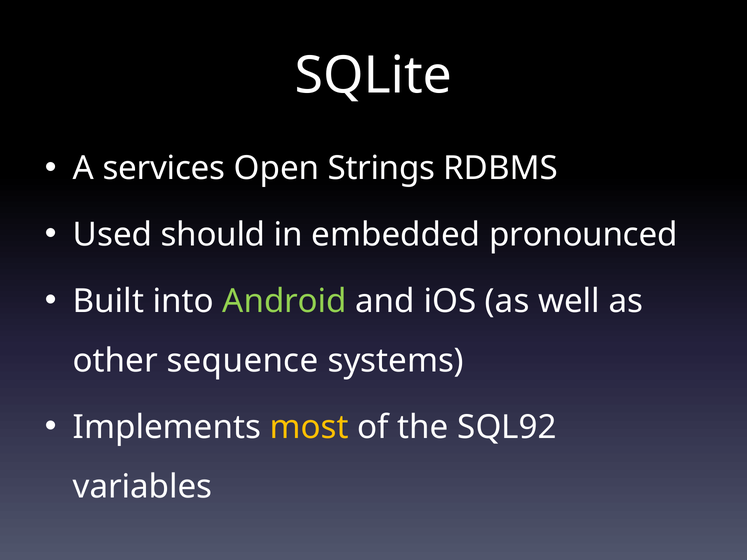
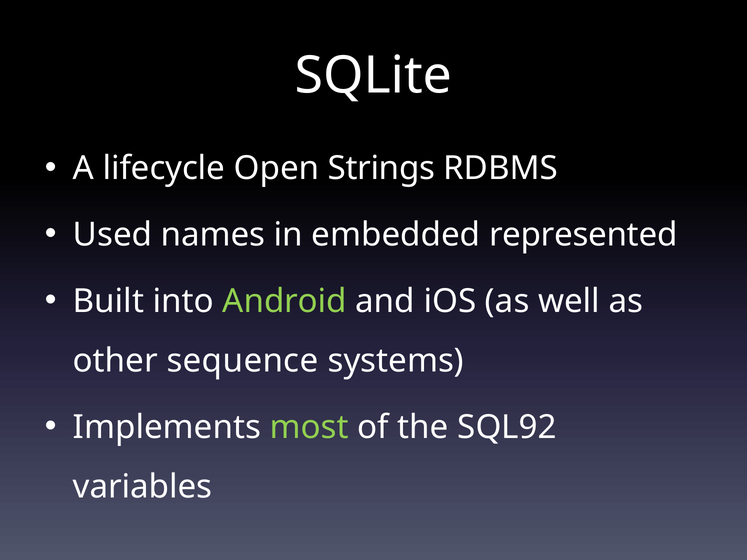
services: services -> lifecycle (164, 168)
should: should -> names (213, 235)
pronounced: pronounced -> represented (583, 235)
most colour: yellow -> light green (309, 427)
